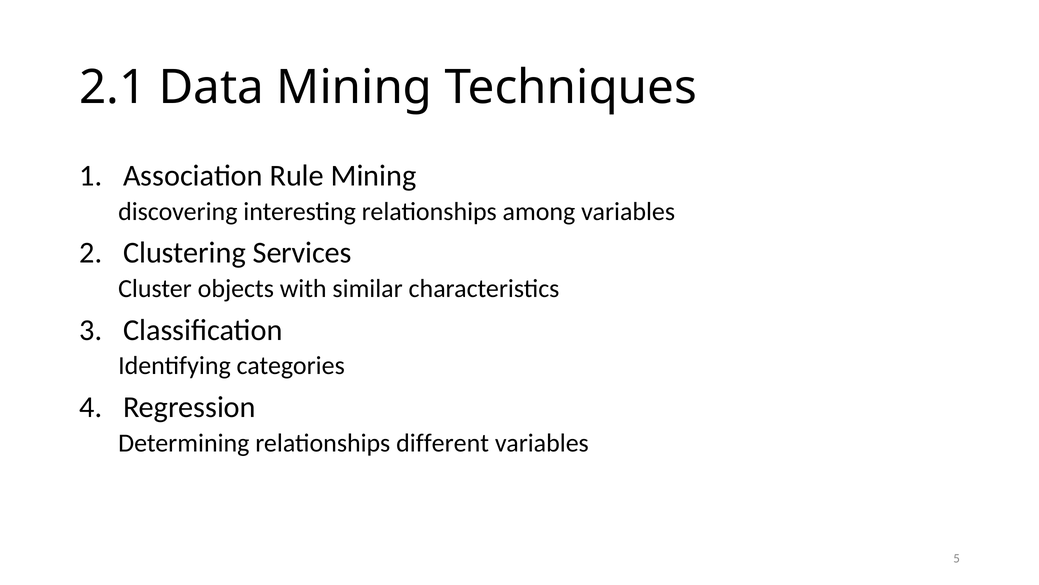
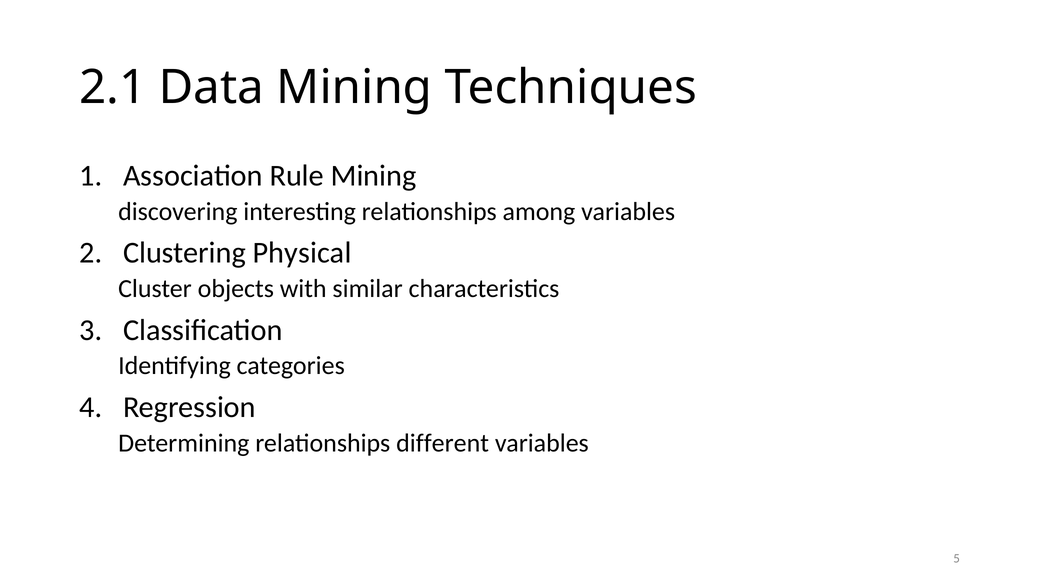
Services: Services -> Physical (302, 253)
